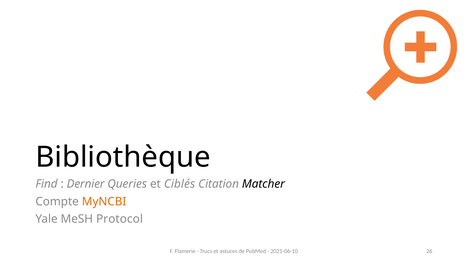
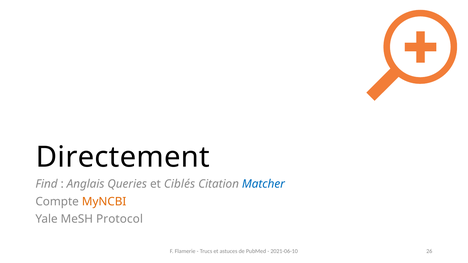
Bibliothèque: Bibliothèque -> Directement (123, 157)
Dernier: Dernier -> Anglais (86, 184)
Matcher colour: black -> blue (263, 184)
